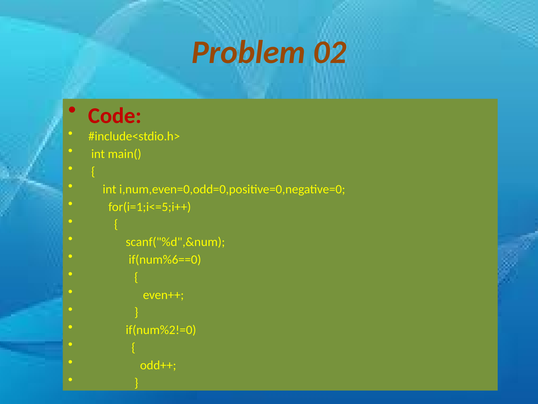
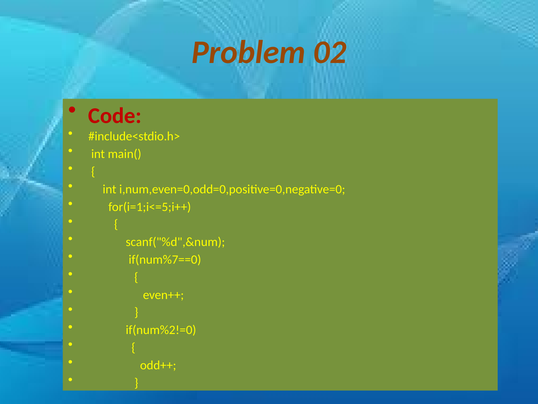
if(num%6==0: if(num%6==0 -> if(num%7==0 (165, 259)
